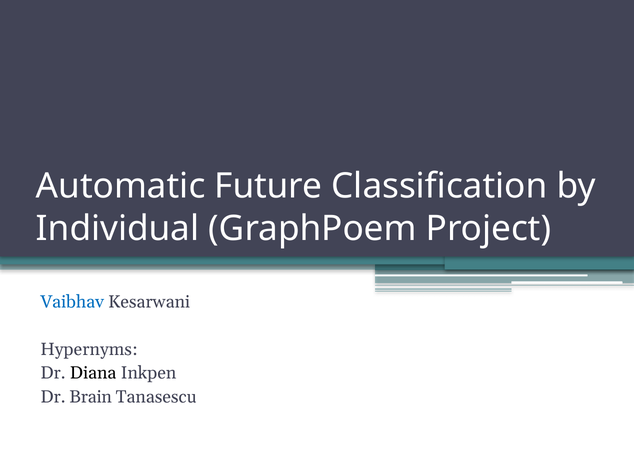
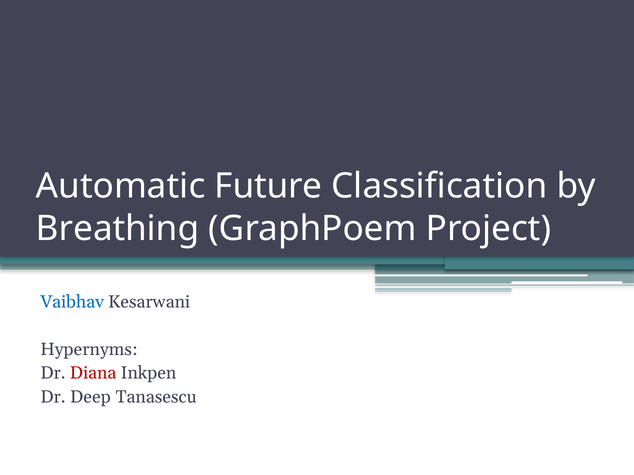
Individual: Individual -> Breathing (118, 229)
Diana colour: black -> red (93, 374)
Brain: Brain -> Deep (91, 397)
